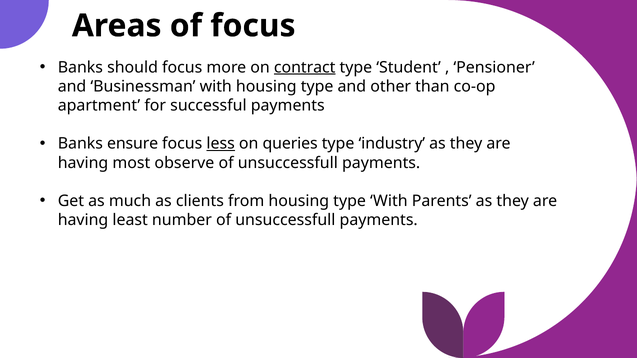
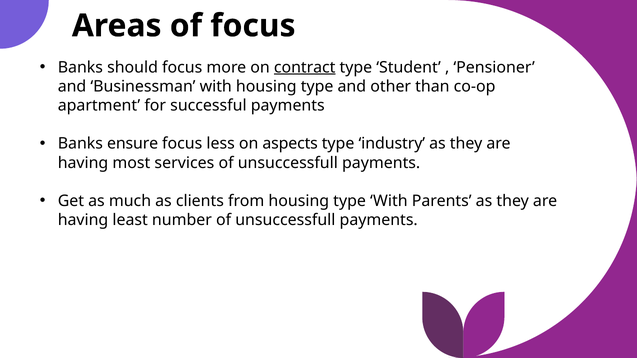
less underline: present -> none (221, 144)
queries: queries -> aspects (290, 144)
observe: observe -> services (184, 163)
